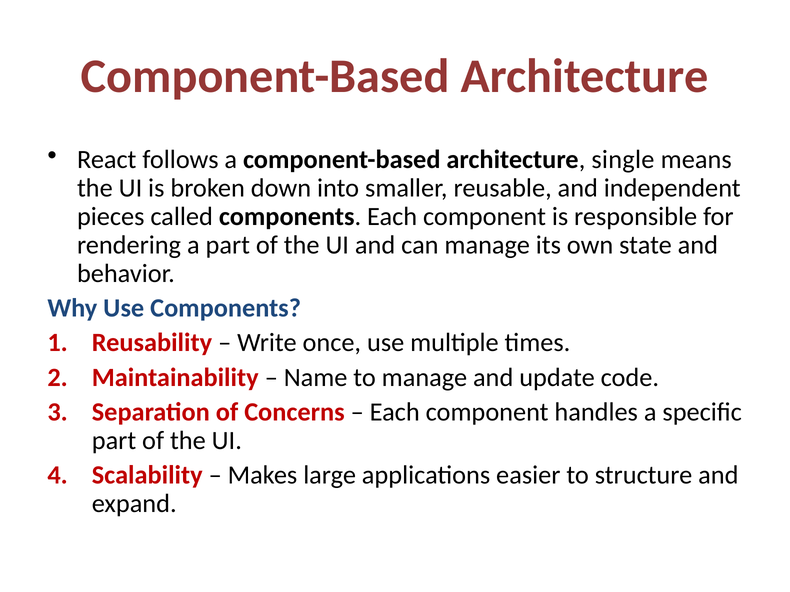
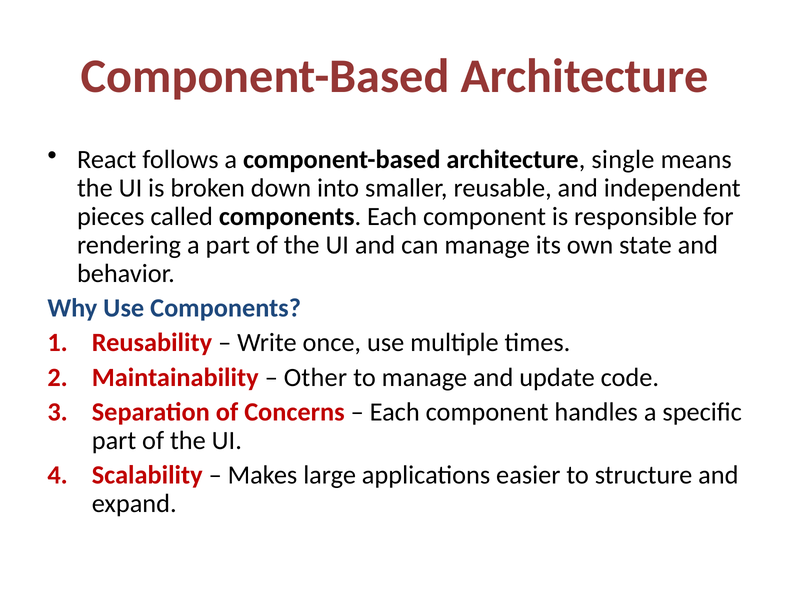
Name: Name -> Other (315, 378)
